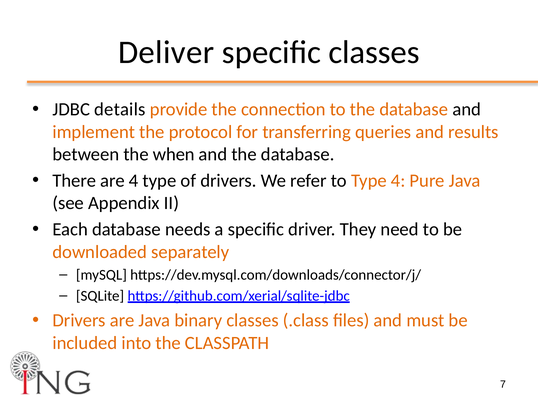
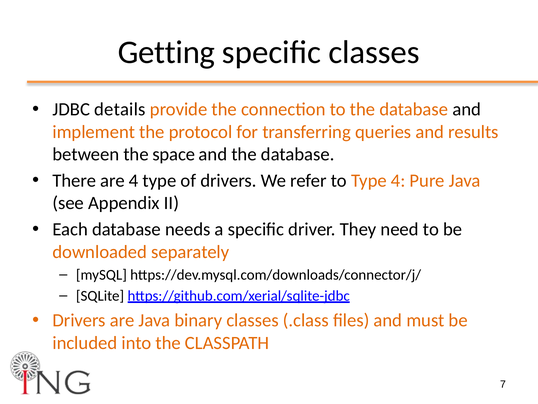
Deliver: Deliver -> Getting (166, 52)
when: when -> space (174, 154)
